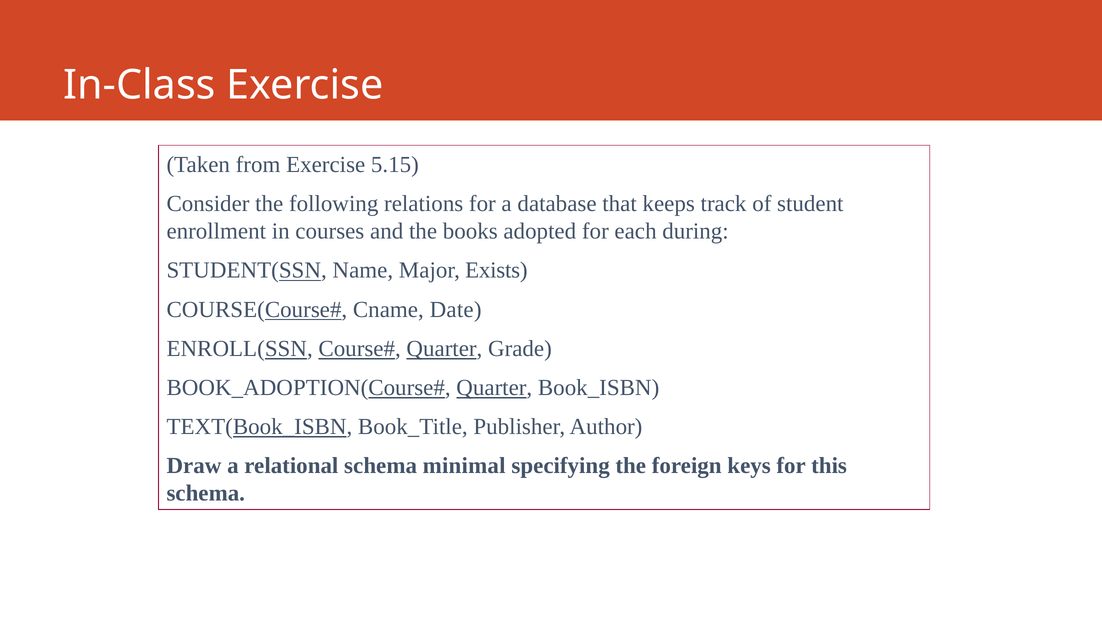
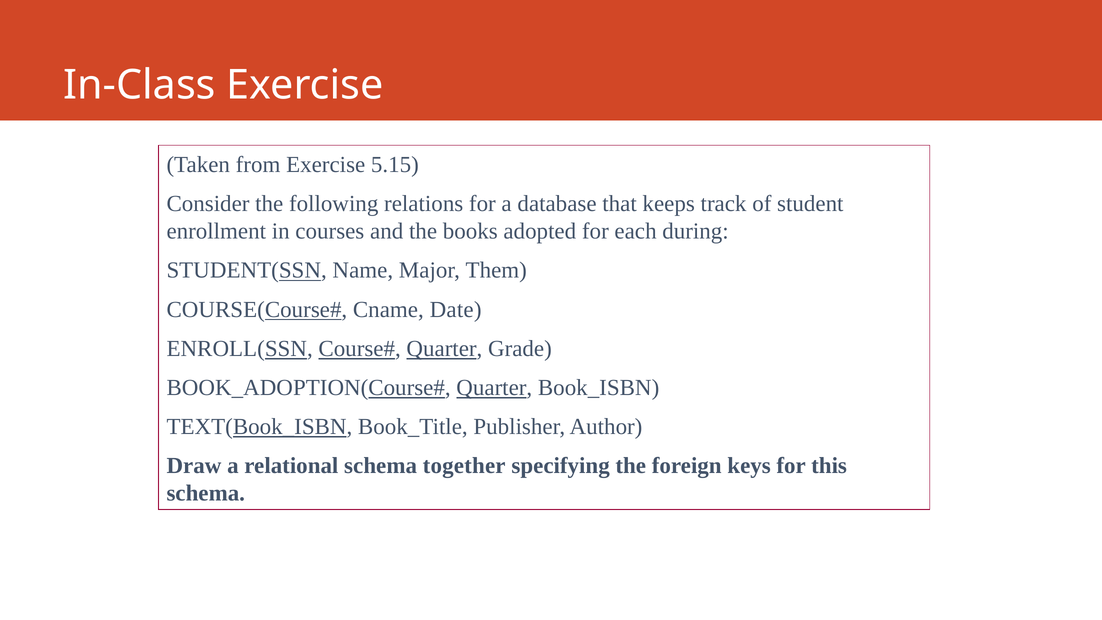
Exists: Exists -> Them (496, 270)
minimal: minimal -> together (464, 466)
